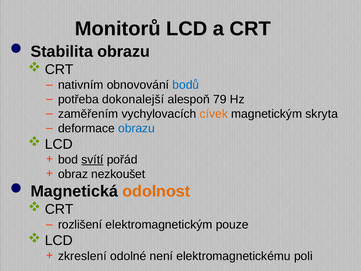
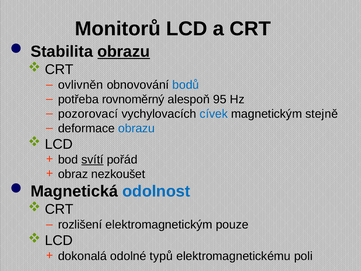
obrazu underline: none -> present (124, 51)
nativním: nativním -> ovlivněn (81, 85)
dokonalejší: dokonalejší -> rovnoměrný (133, 99)
79: 79 -> 95 (220, 99)
zaměřením: zaměřením -> pozorovací (88, 114)
cívek colour: orange -> blue (214, 114)
skryta: skryta -> stejně (322, 114)
odolnost colour: orange -> blue (156, 191)
zkreslení: zkreslení -> dokonalá (82, 256)
není: není -> typů (161, 256)
